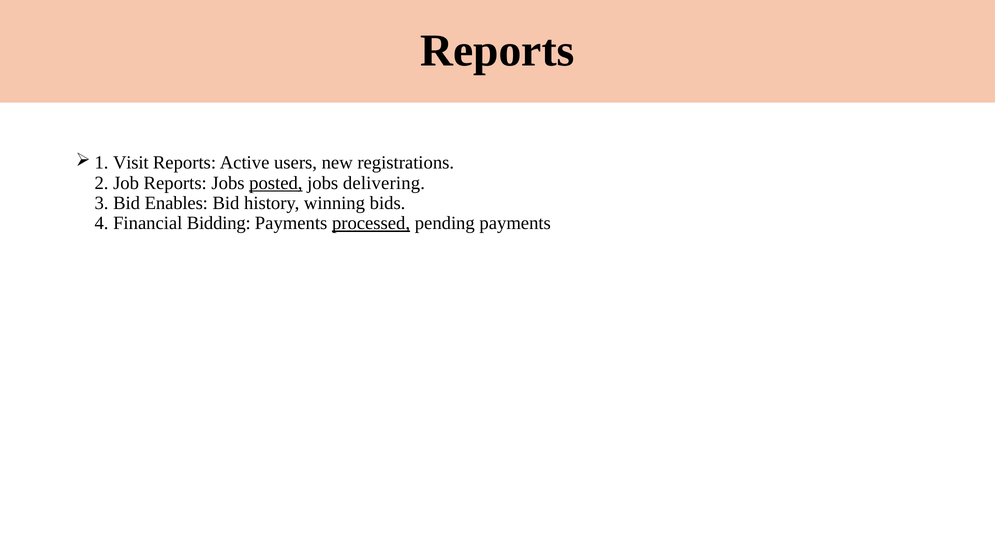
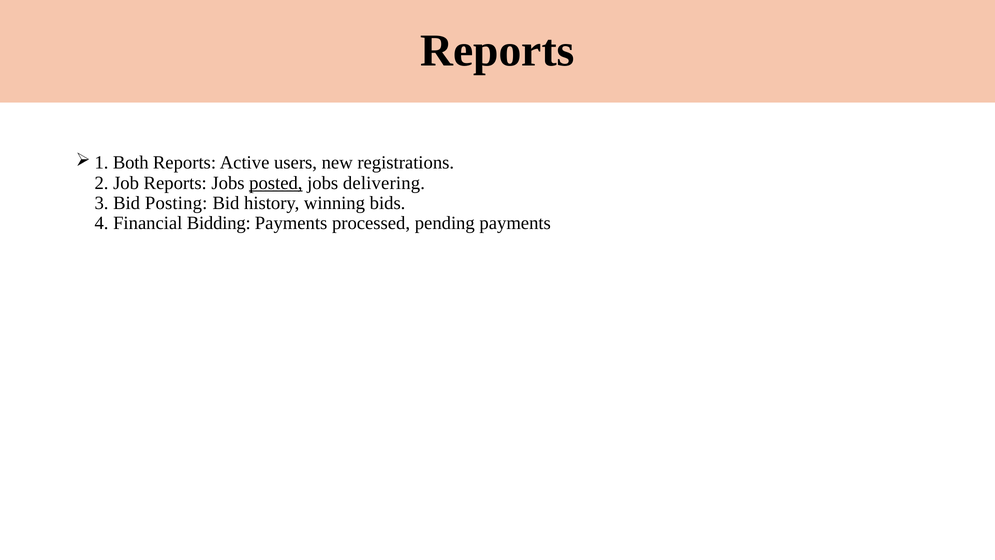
Visit: Visit -> Both (131, 163)
Enables: Enables -> Posting (176, 203)
processed underline: present -> none (371, 223)
